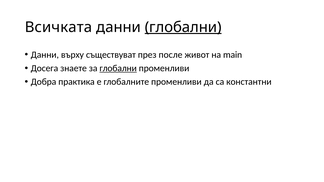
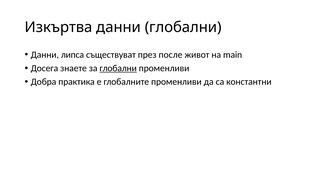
Всичката: Всичката -> Изкъртва (59, 27)
глобални underline: present -> none (183, 27)
върху: върху -> липса (72, 55)
